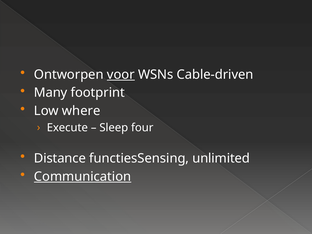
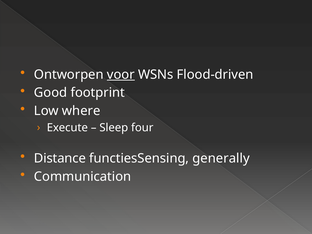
Cable-driven: Cable-driven -> Flood-driven (215, 74)
Many: Many -> Good (51, 93)
unlimited: unlimited -> generally (221, 158)
Communication underline: present -> none (83, 177)
